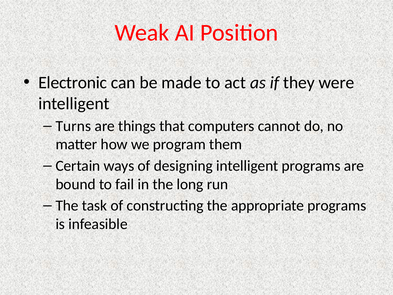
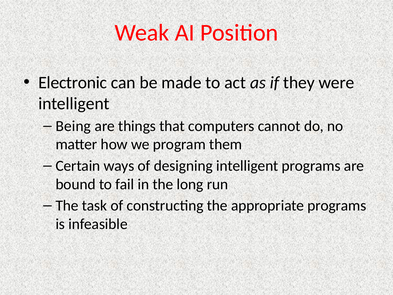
Turns: Turns -> Being (73, 126)
